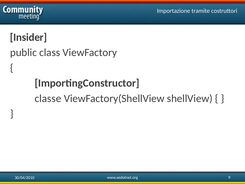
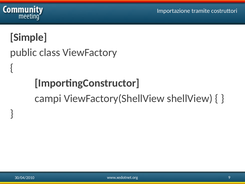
Insider: Insider -> Simple (29, 37)
classe: classe -> campi (48, 98)
